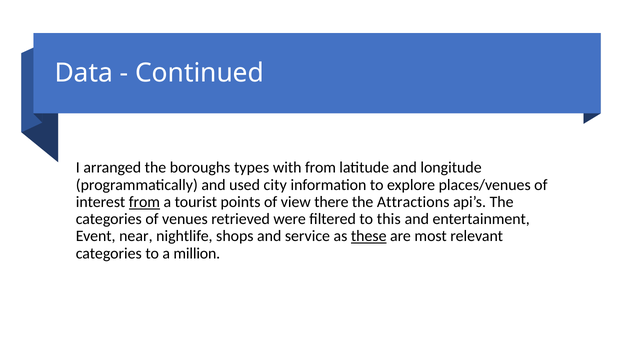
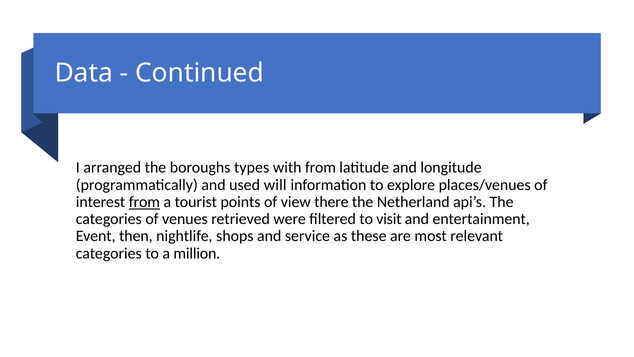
city: city -> will (275, 185)
Attractions: Attractions -> Netherland (413, 202)
this: this -> visit (389, 219)
near: near -> then (136, 236)
these underline: present -> none (369, 236)
